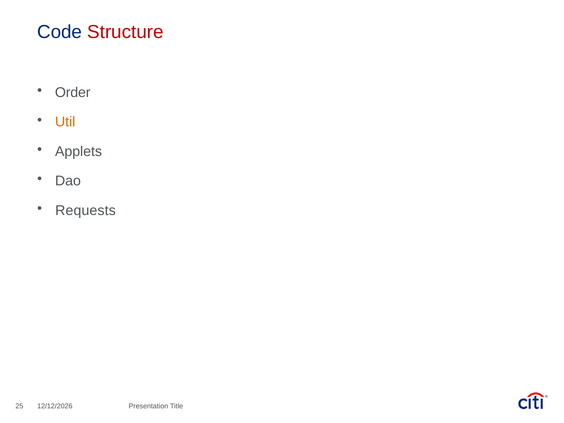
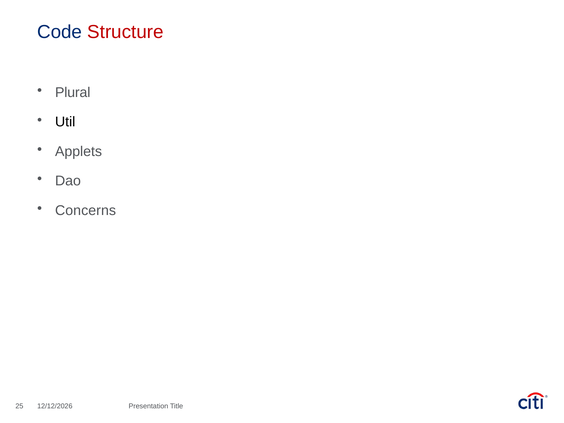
Order: Order -> Plural (73, 92)
Util colour: orange -> black (65, 122)
Requests: Requests -> Concerns (86, 210)
